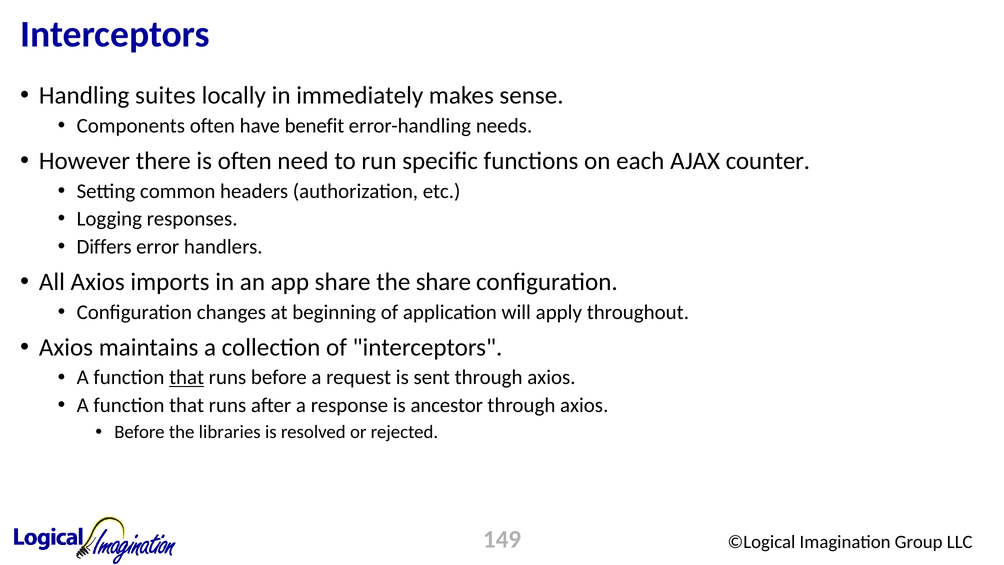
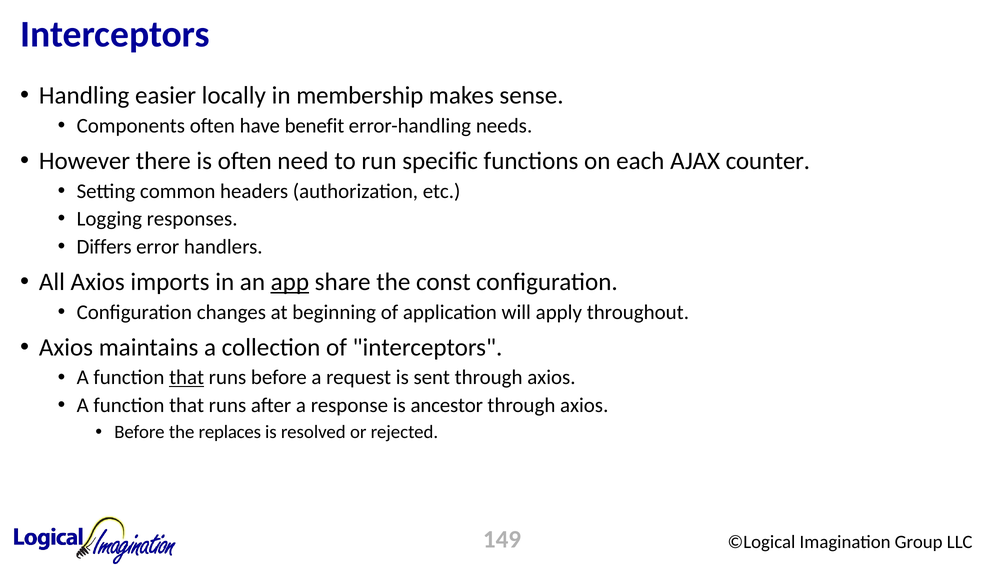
suites: suites -> easier (166, 96)
immediately: immediately -> membership (360, 96)
app underline: none -> present (290, 282)
the share: share -> const (443, 282)
libraries: libraries -> replaces (230, 432)
